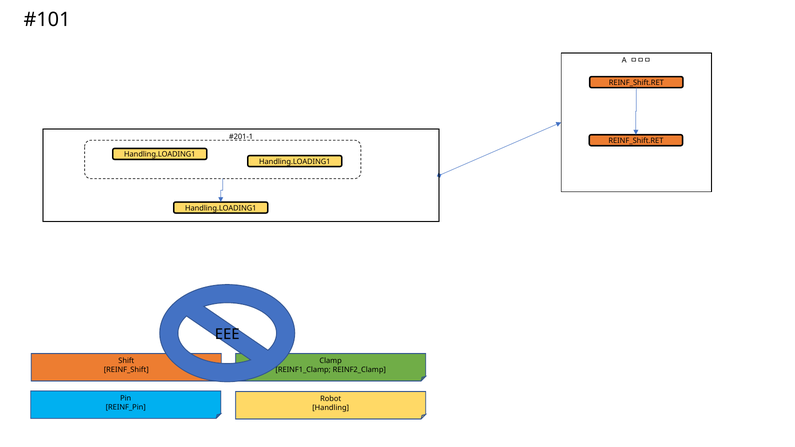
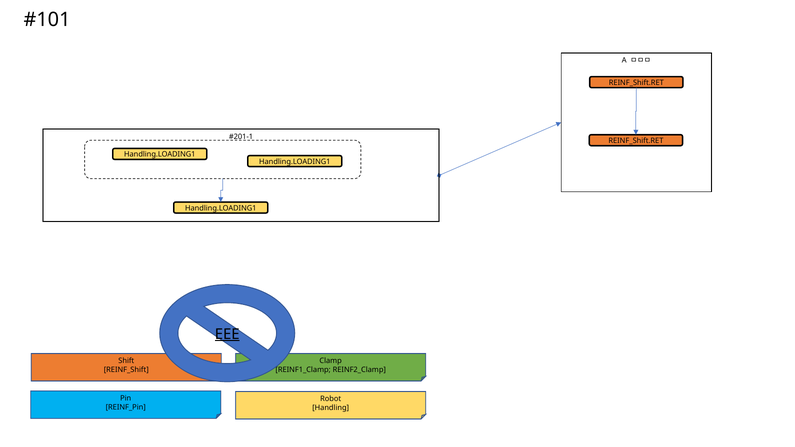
EEE underline: none -> present (227, 334)
